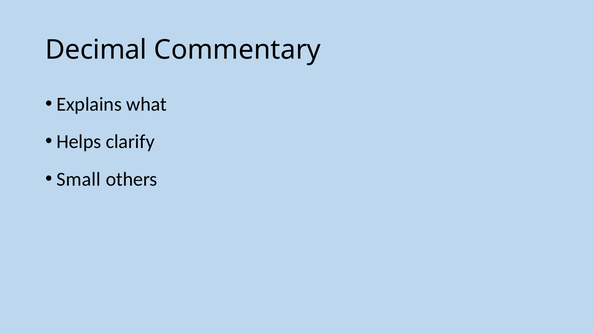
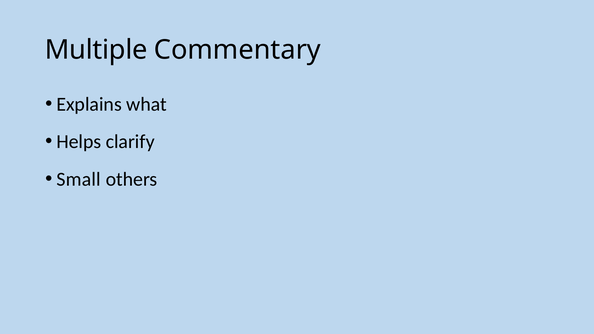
Decimal: Decimal -> Multiple (96, 50)
